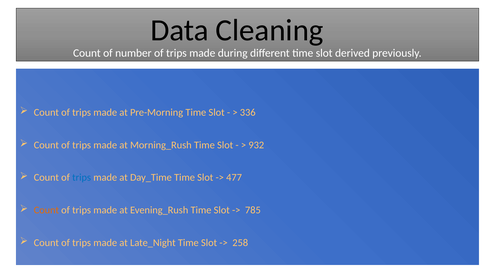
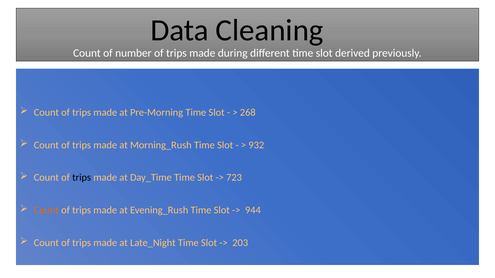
336: 336 -> 268 (248, 113)
trips colour: blue -> black (82, 178)
477: 477 -> 723 (234, 178)
785: 785 -> 944 (253, 210)
258: 258 -> 203 (240, 243)
